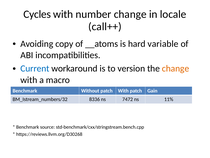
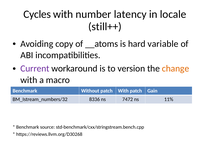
number change: change -> latency (130, 14)
call++: call++ -> still++ (105, 26)
Current colour: blue -> purple (35, 68)
